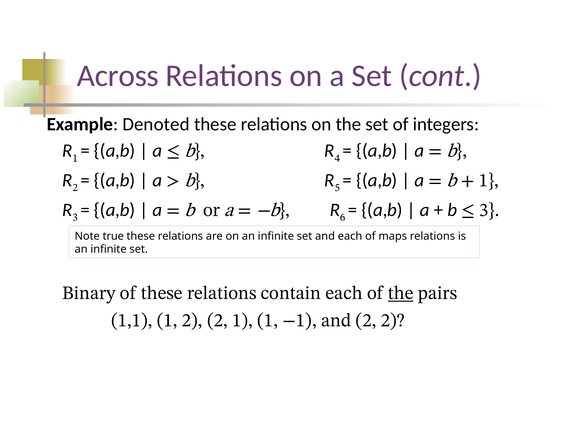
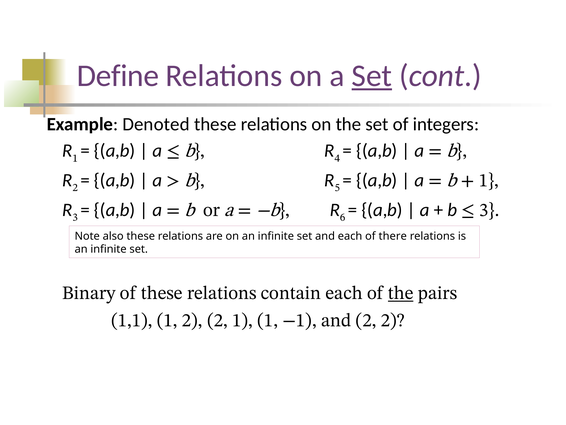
Across: Across -> Define (118, 76)
Set underline: none -> present (372, 76)
true: true -> also (113, 236)
maps: maps -> there (393, 236)
